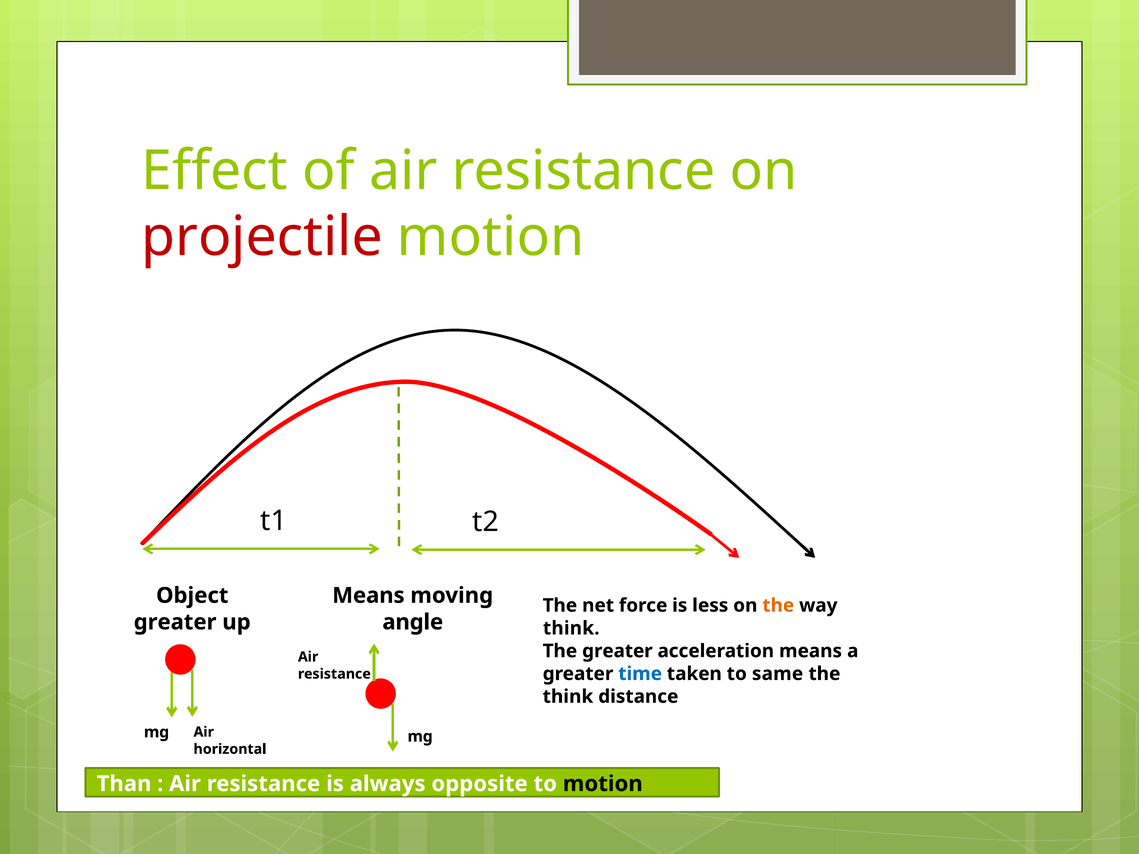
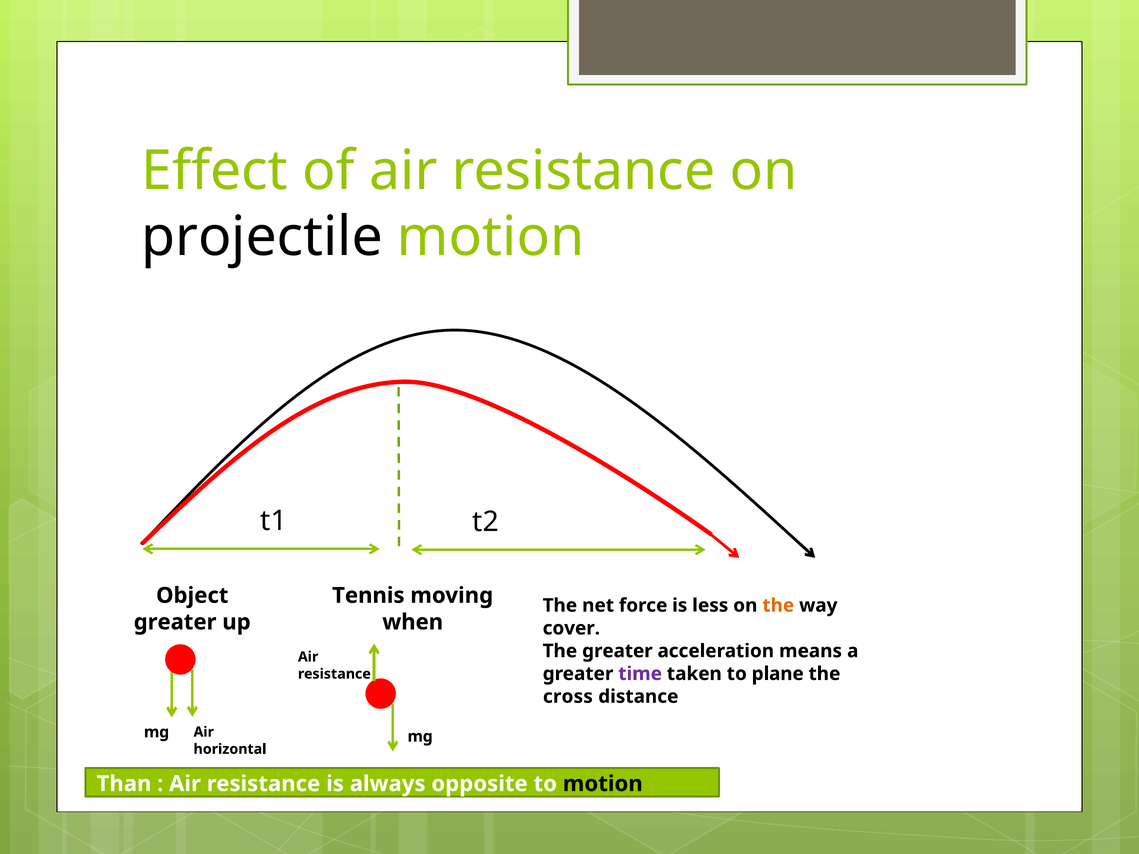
projectile colour: red -> black (262, 237)
Means: Means -> Tennis (368, 596)
angle: angle -> when (413, 622)
think: think -> cover (571, 628)
time colour: blue -> purple (640, 674)
same: same -> plane (778, 674)
think: think -> cross (568, 697)
